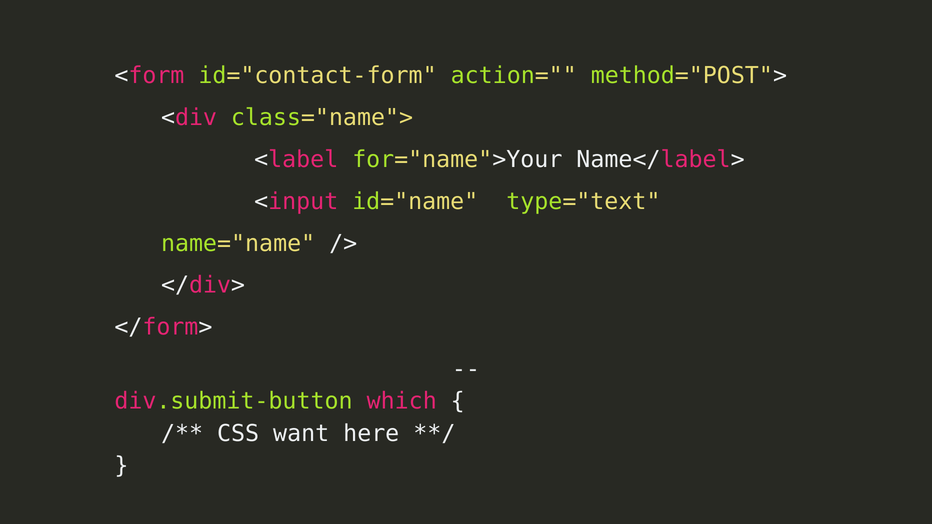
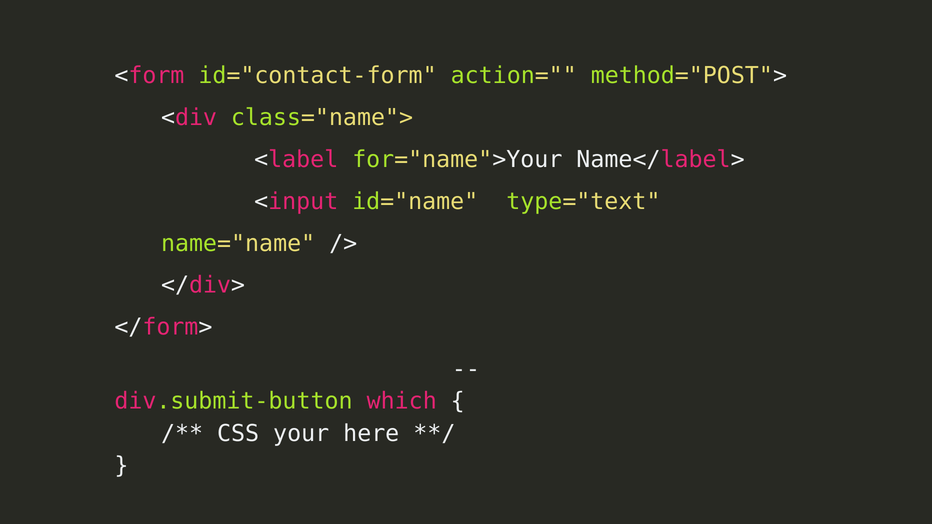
want: want -> your (301, 434)
